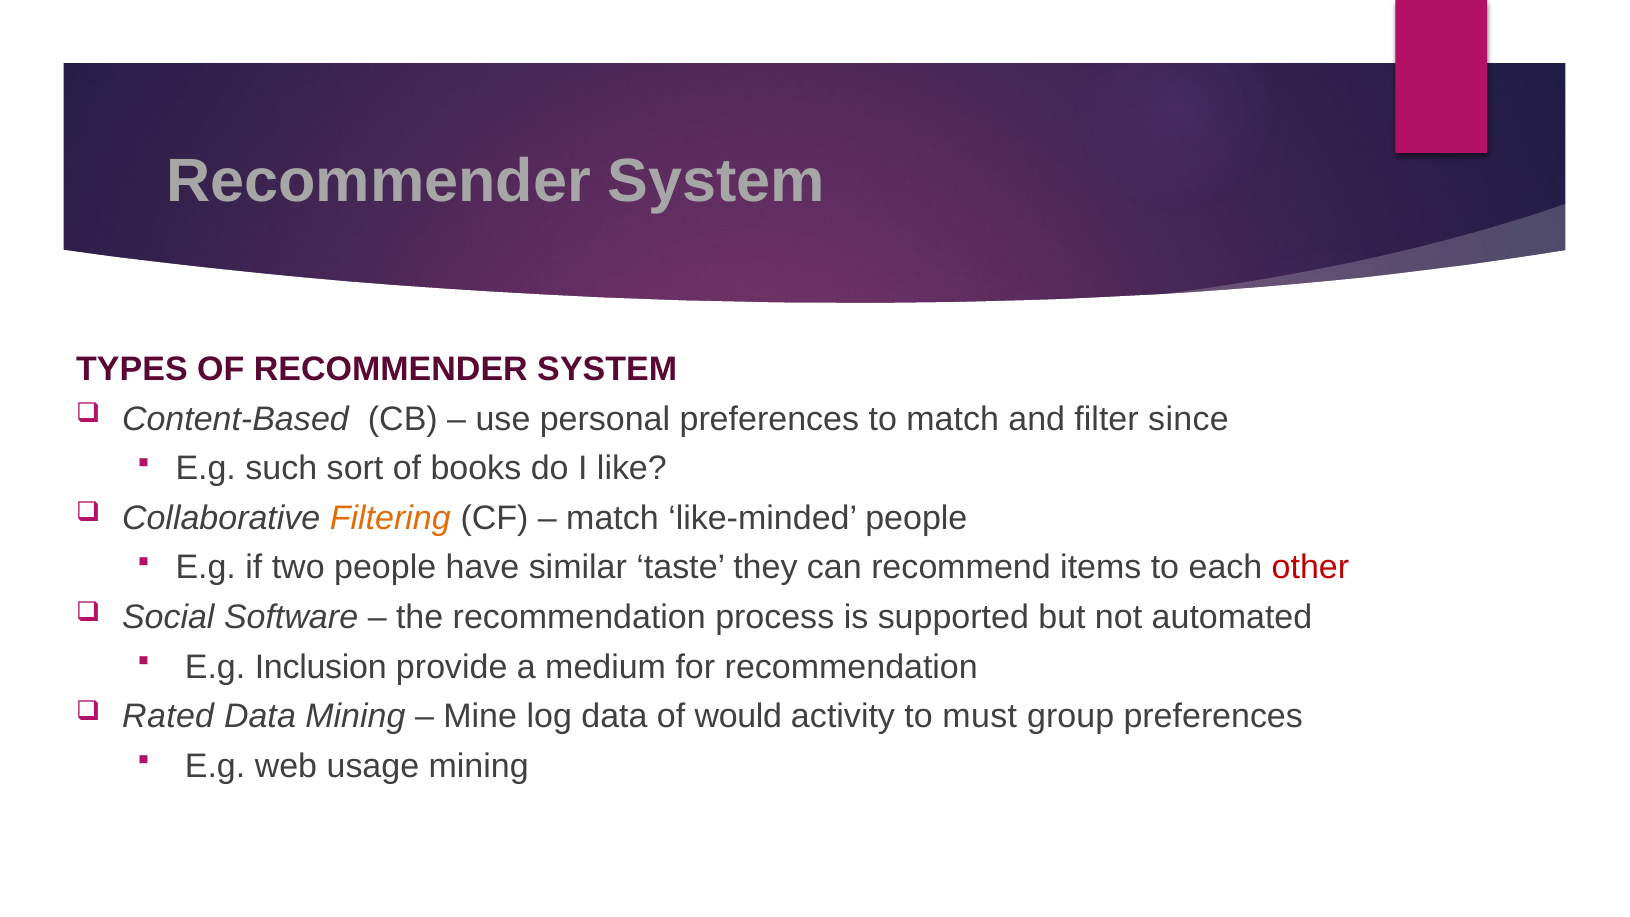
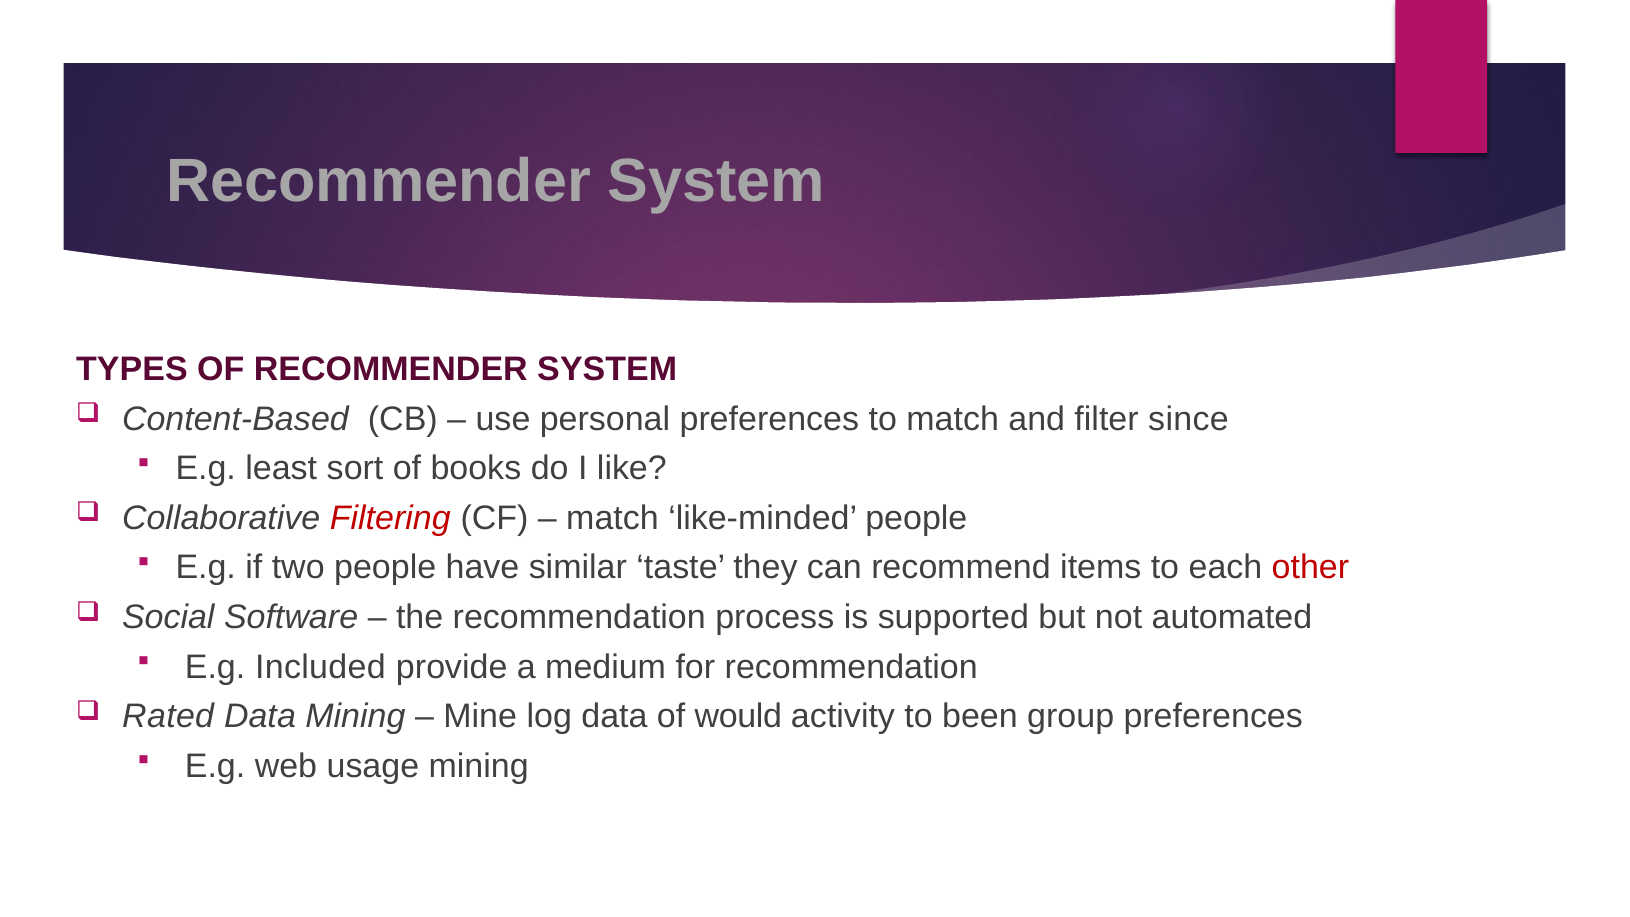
such: such -> least (281, 468)
Filtering colour: orange -> red (390, 518)
Inclusion: Inclusion -> Included (320, 667)
must: must -> been (980, 716)
